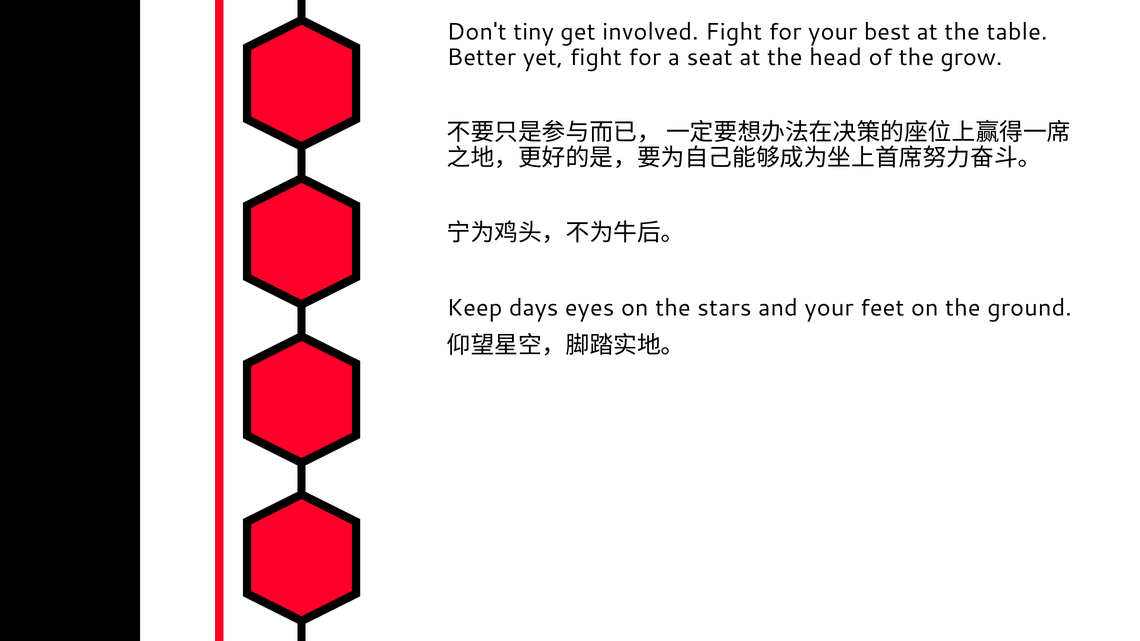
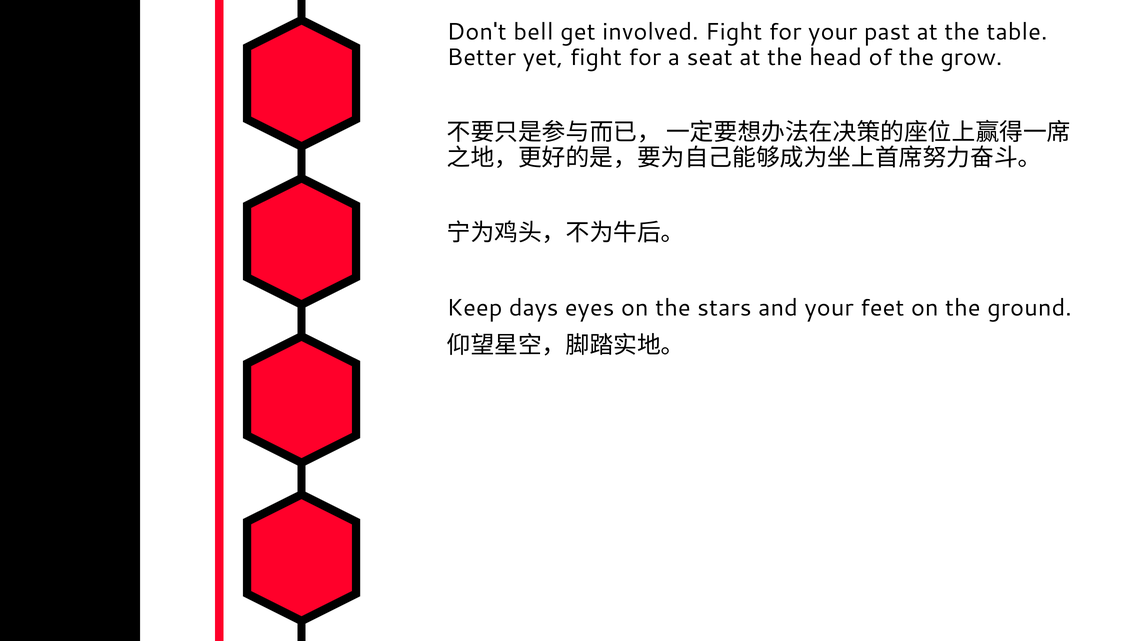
tiny: tiny -> bell (533, 32)
best: best -> past (887, 32)
